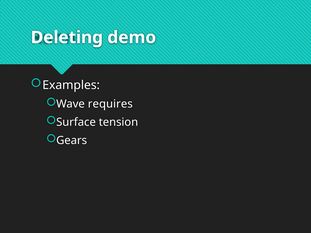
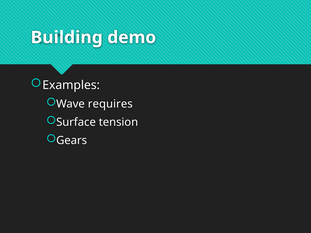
Deleting: Deleting -> Building (67, 37)
